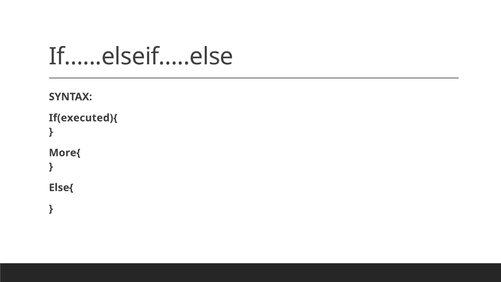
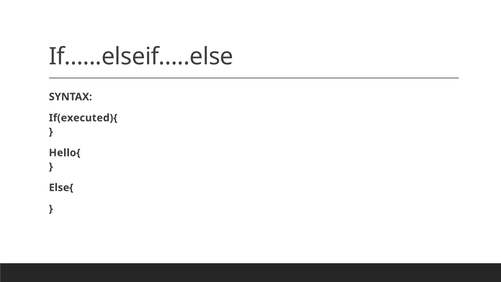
More{: More{ -> Hello{ (65, 153)
